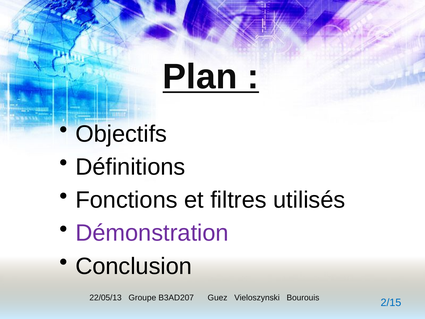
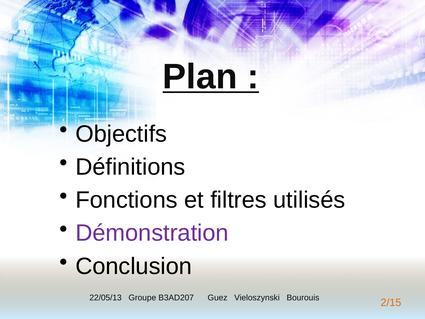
2/15 colour: blue -> orange (391, 302)
